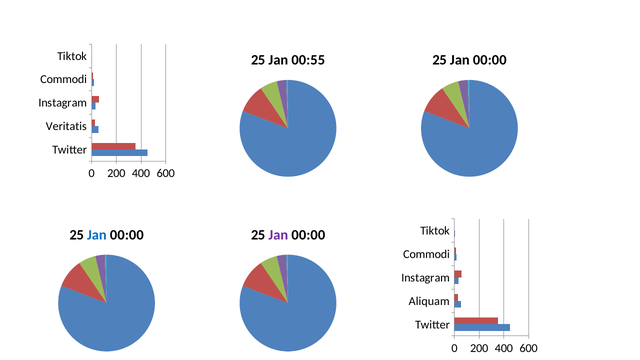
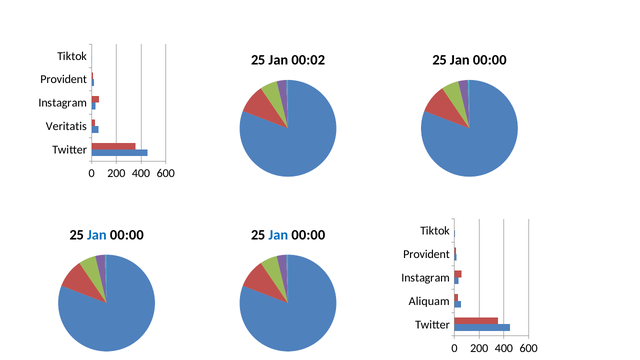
00:55: 00:55 -> 00:02 (308, 60)
Commodi: Commodi -> Provident (64, 80)
Jan colour: purple -> blue (278, 235)
Commodi: Commodi -> Provident (427, 254)
